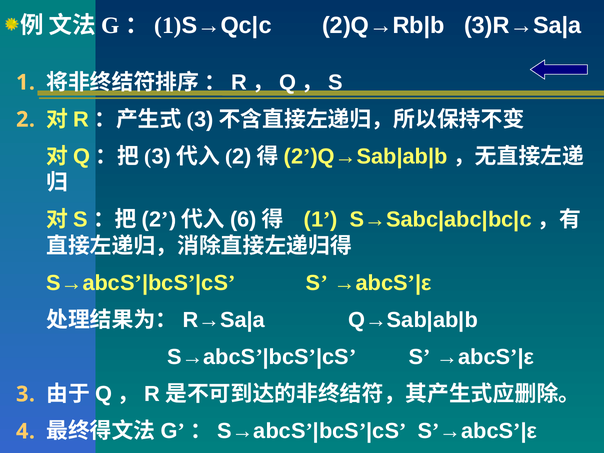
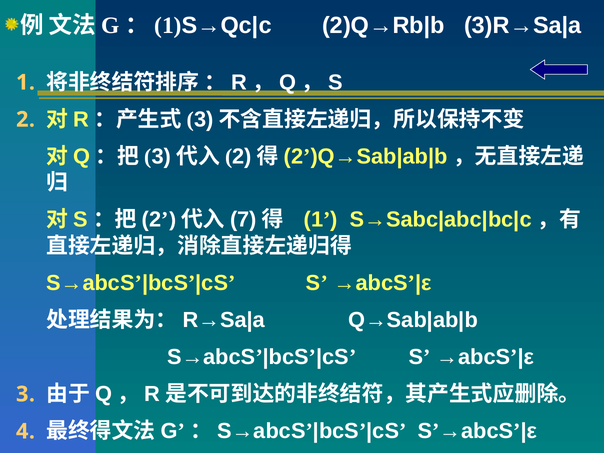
6: 6 -> 7 (243, 220)
